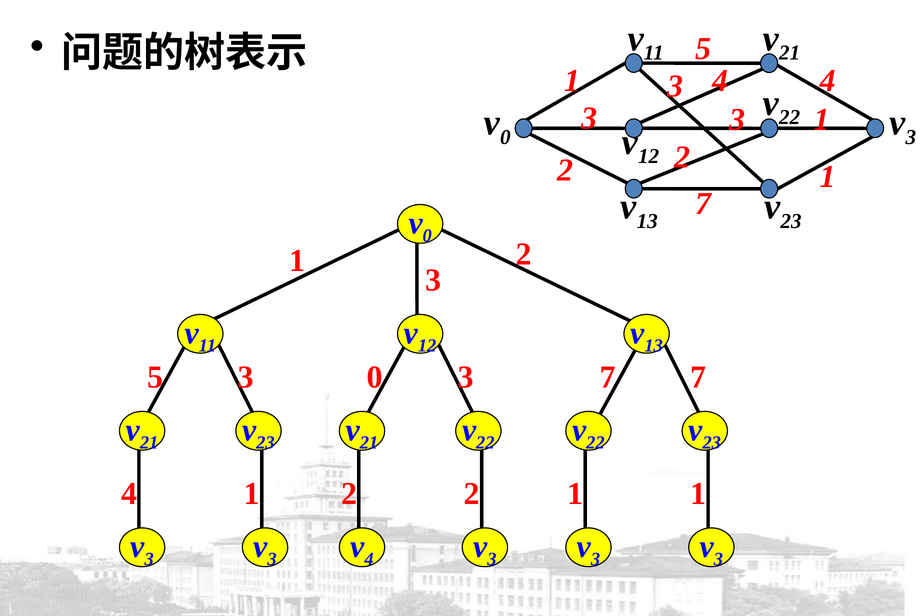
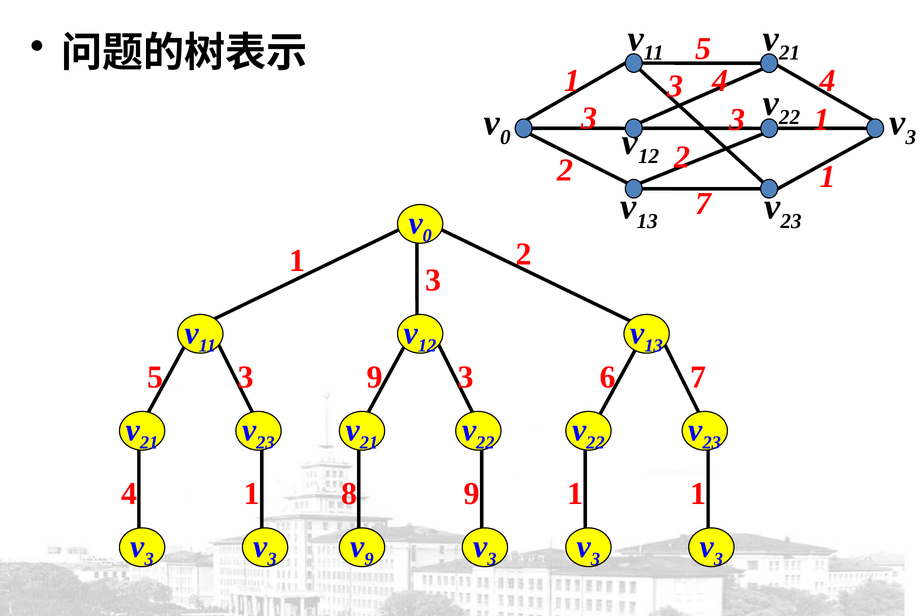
3 0: 0 -> 9 (375, 377)
3 7: 7 -> 6 (608, 377)
4 2: 2 -> 8 (349, 494)
1 2: 2 -> 9 (472, 494)
4: 4 -> 9 (369, 559)
